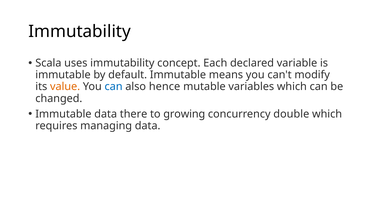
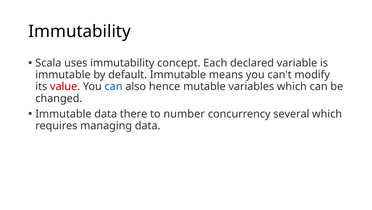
value colour: orange -> red (65, 86)
growing: growing -> number (184, 114)
double: double -> several (291, 114)
